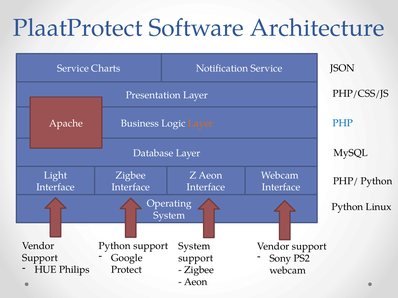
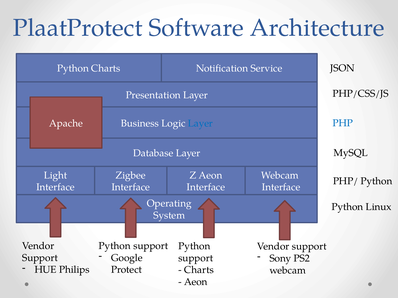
Service: Service -> Python (73, 69)
Layer colour: orange -> blue (200, 123)
System: System -> Python (194, 246)
Zigbee: Zigbee -> Charts (199, 270)
